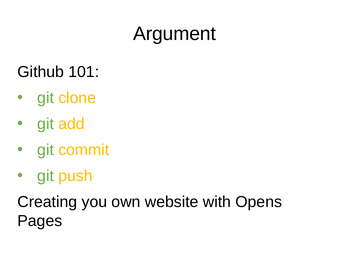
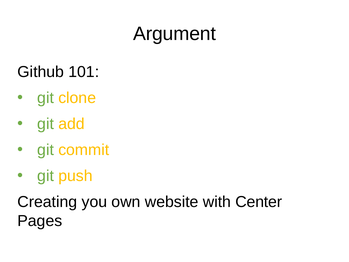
Opens: Opens -> Center (259, 202)
